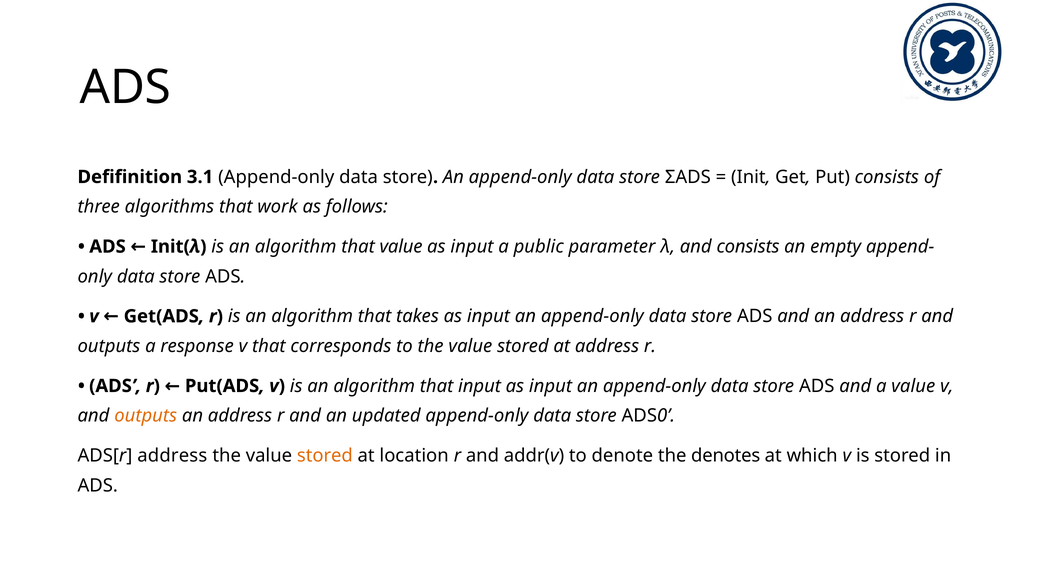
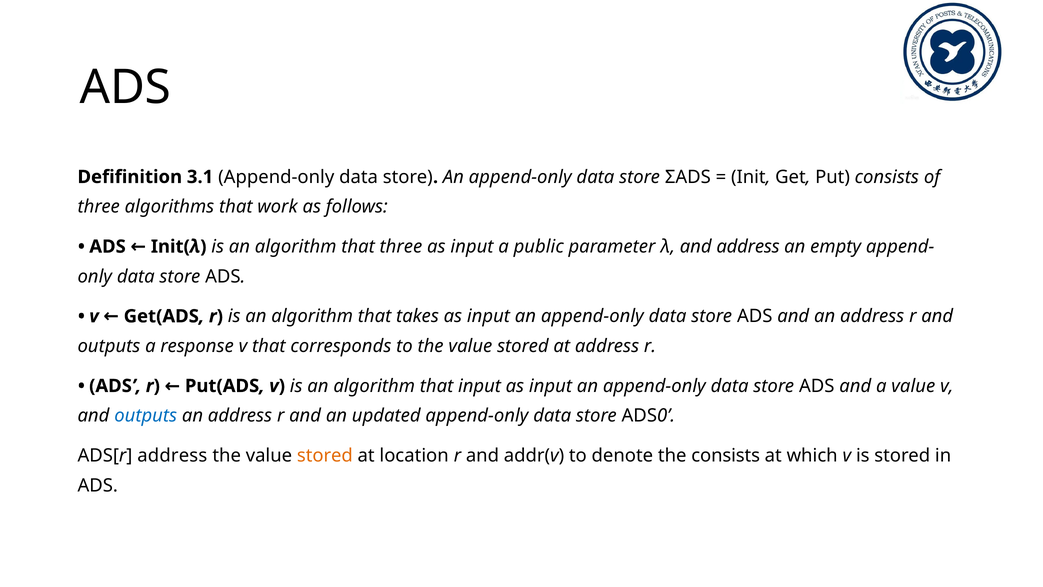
that value: value -> three (401, 246)
and consists: consists -> address (748, 246)
outputs colour: orange -> blue (146, 416)
the denotes: denotes -> consists (726, 455)
